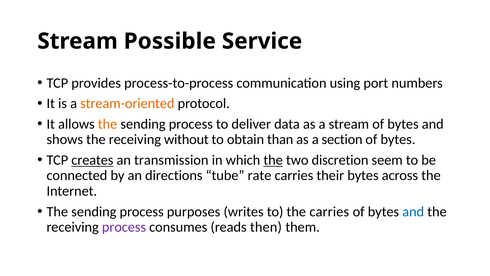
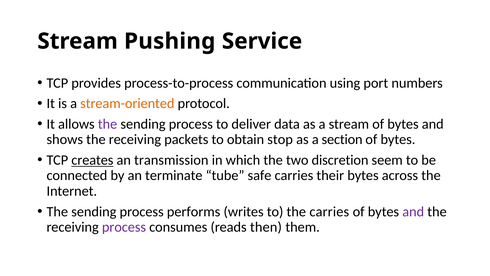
Possible: Possible -> Pushing (170, 41)
the colour: orange -> purple (108, 124)
without: without -> packets (186, 139)
than: than -> stop (280, 139)
the underline: present -> none (273, 160)
directions: directions -> terminate (174, 175)
rate: rate -> safe (260, 175)
purposes: purposes -> performs (194, 211)
and colour: blue -> purple (413, 211)
